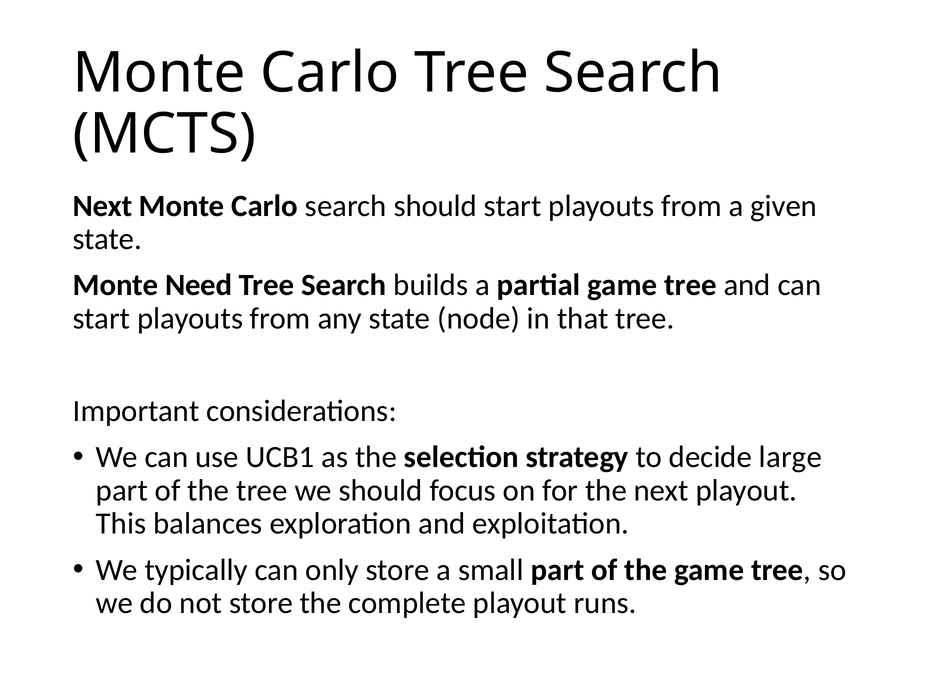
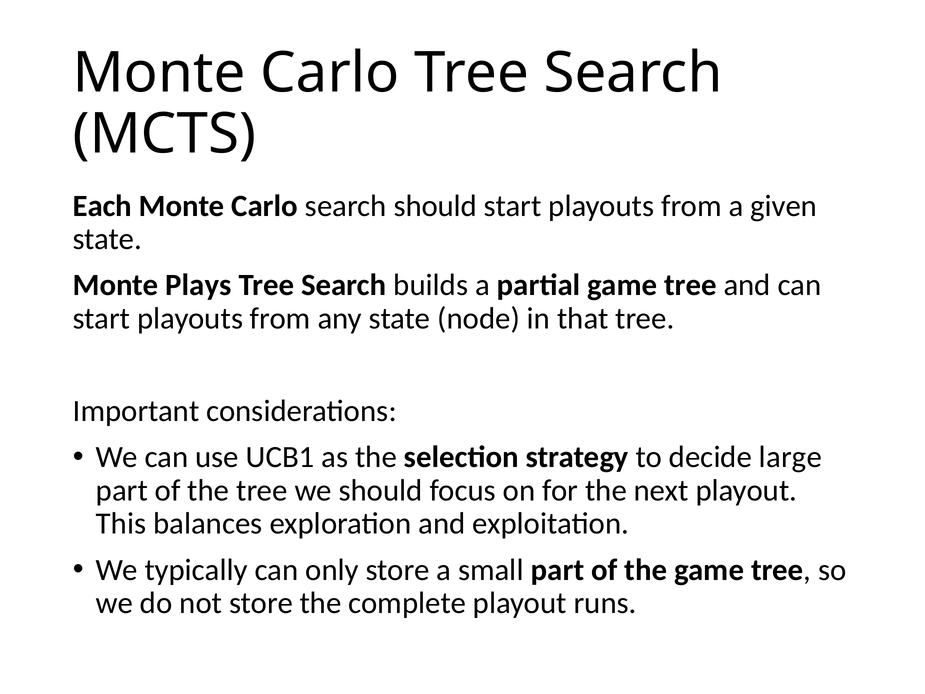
Next: Next -> Each (102, 206)
Need: Need -> Plays (199, 285)
